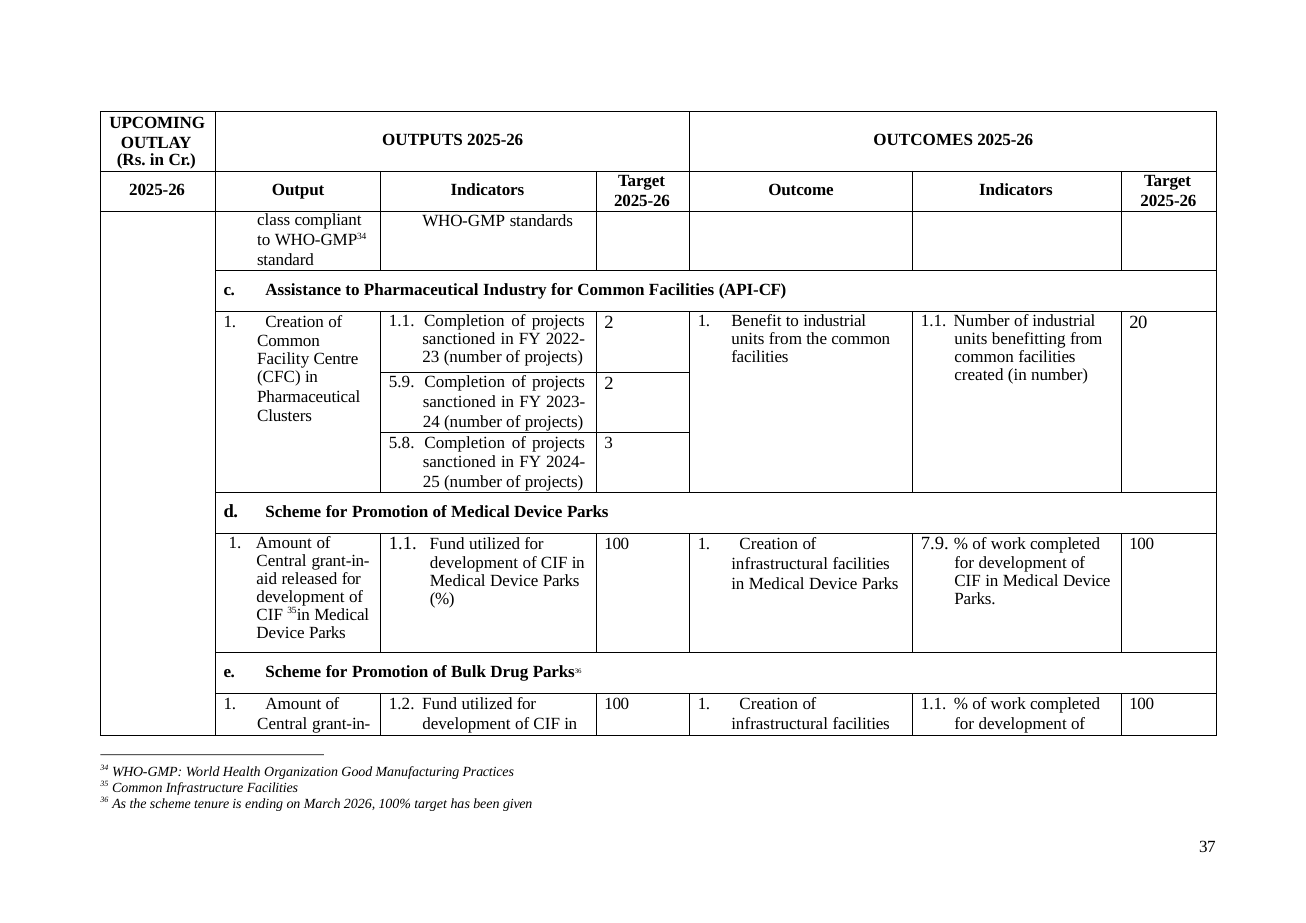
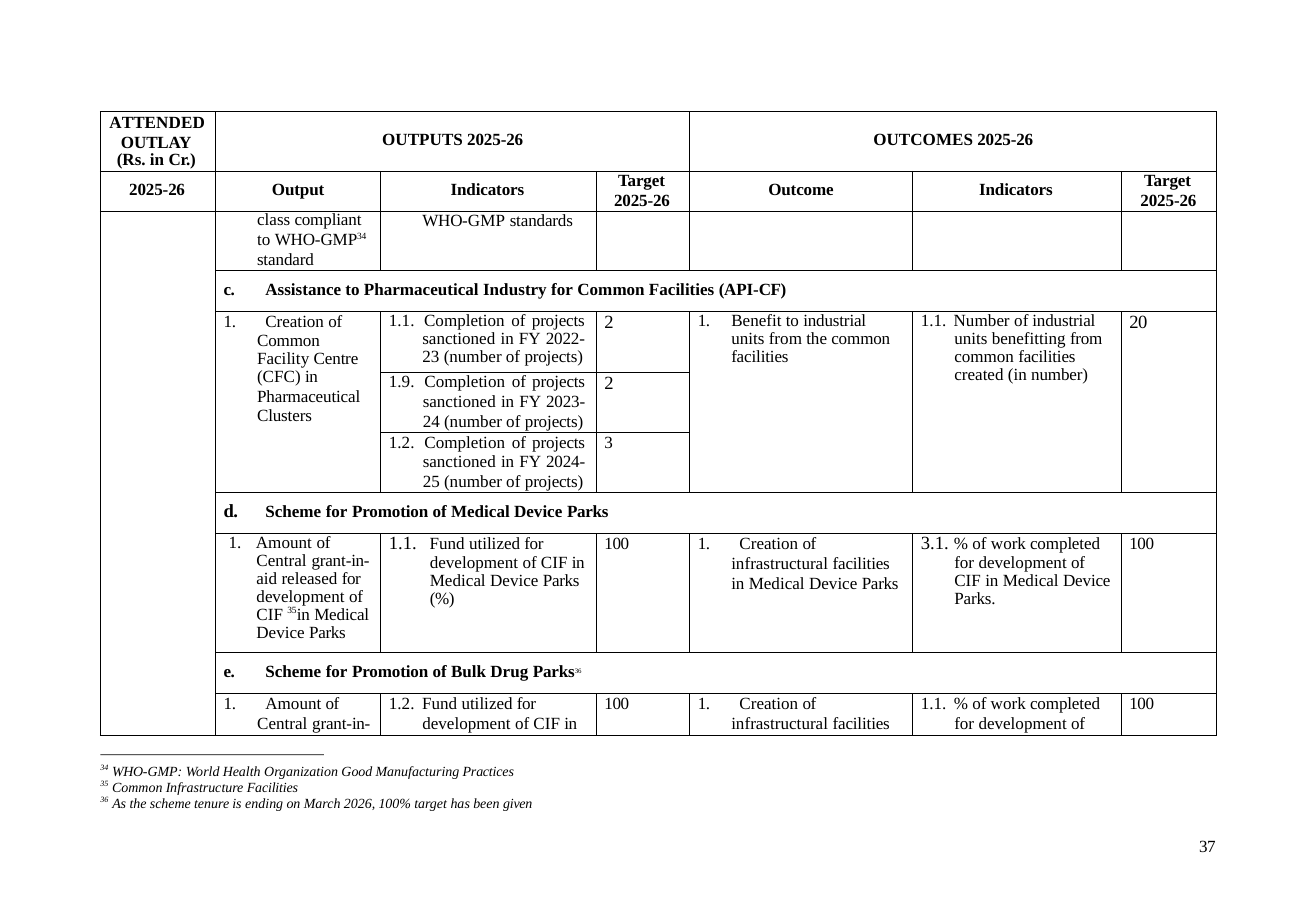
UPCOMING: UPCOMING -> ATTENDED (157, 123)
5.9: 5.9 -> 1.9 (402, 382)
5.8: 5.8 -> 1.2 (402, 442)
7.9: 7.9 -> 3.1 (935, 543)
